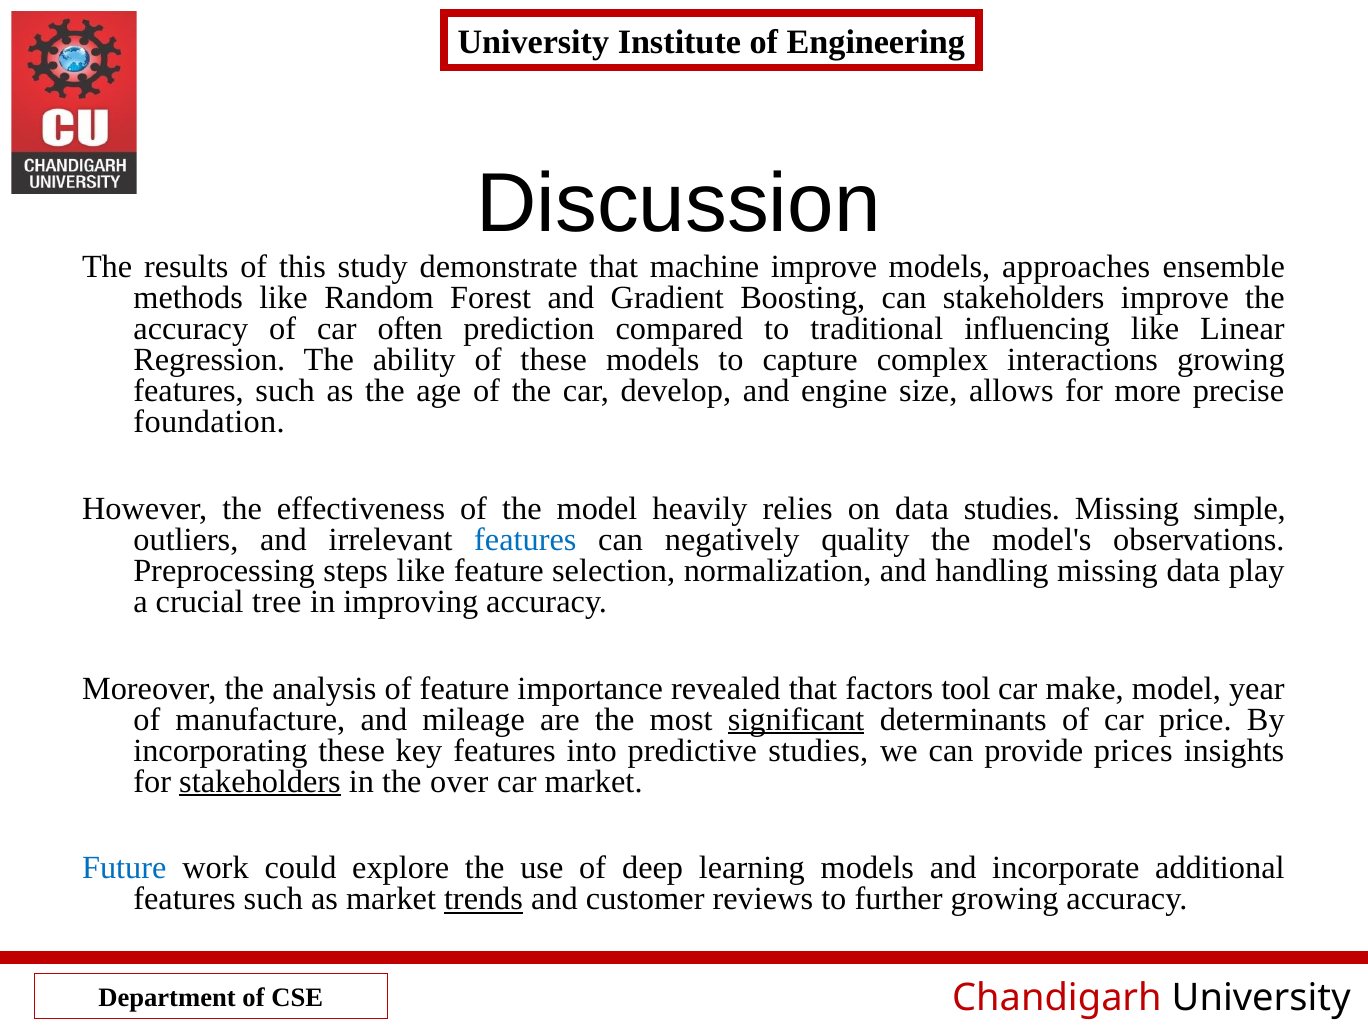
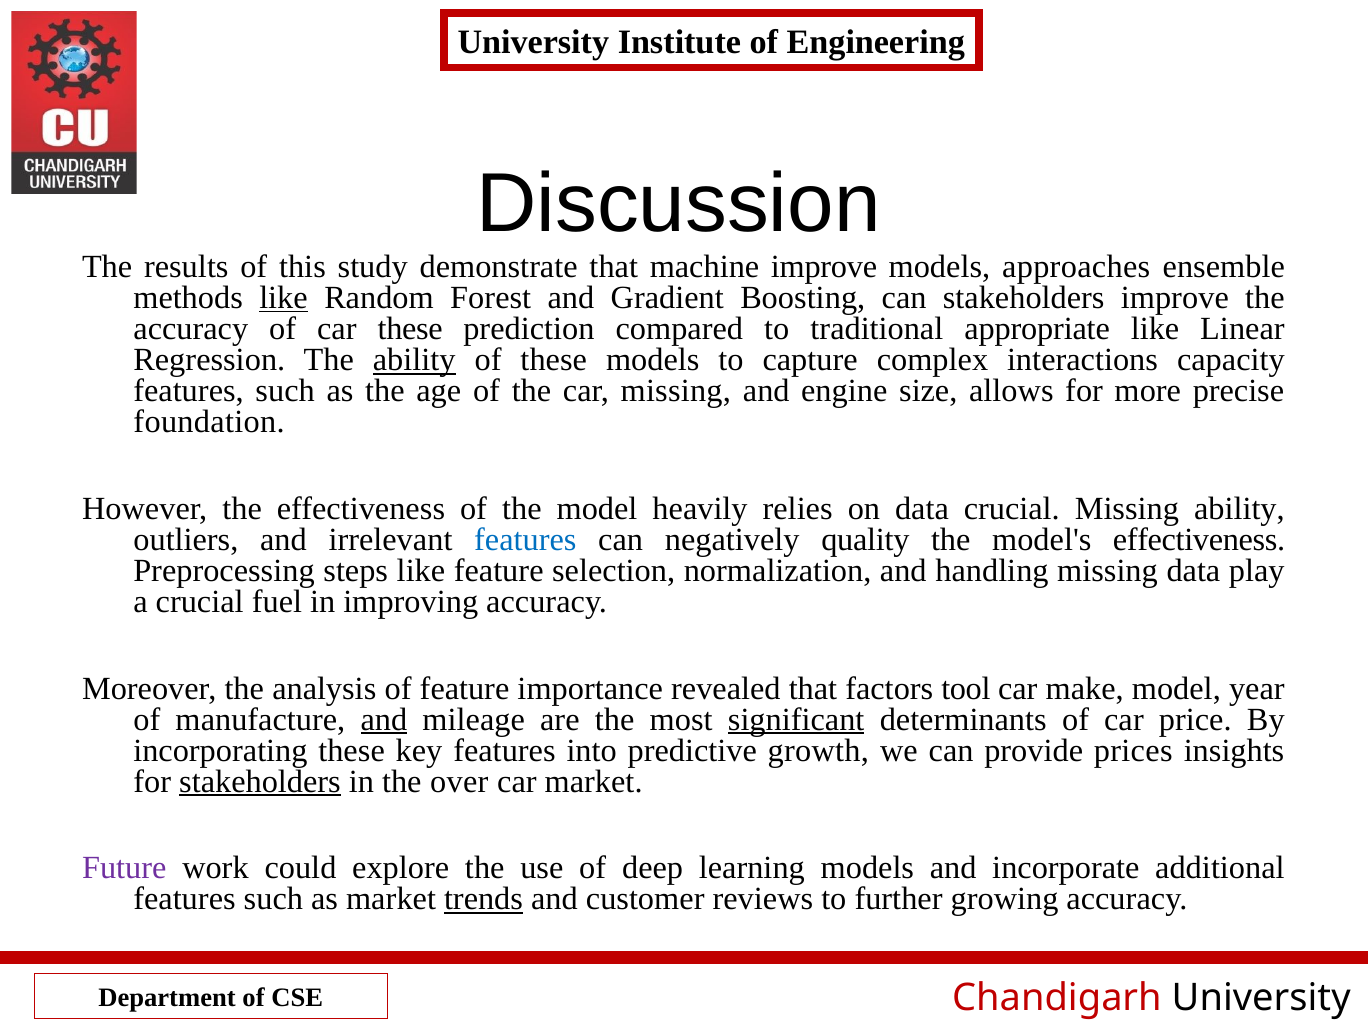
like underline: none -> present (283, 298)
car often: often -> these (410, 329)
influencing: influencing -> appropriate (1037, 329)
ability underline: none -> present (414, 360)
interactions growing: growing -> capacity (1231, 360)
car develop: develop -> missing (676, 391)
data studies: studies -> crucial (1012, 509)
Missing simple: simple -> ability (1239, 509)
model's observations: observations -> effectiveness (1199, 540)
tree: tree -> fuel (277, 602)
and underline: none -> present (384, 719)
predictive studies: studies -> growth (818, 750)
Future colour: blue -> purple (124, 868)
